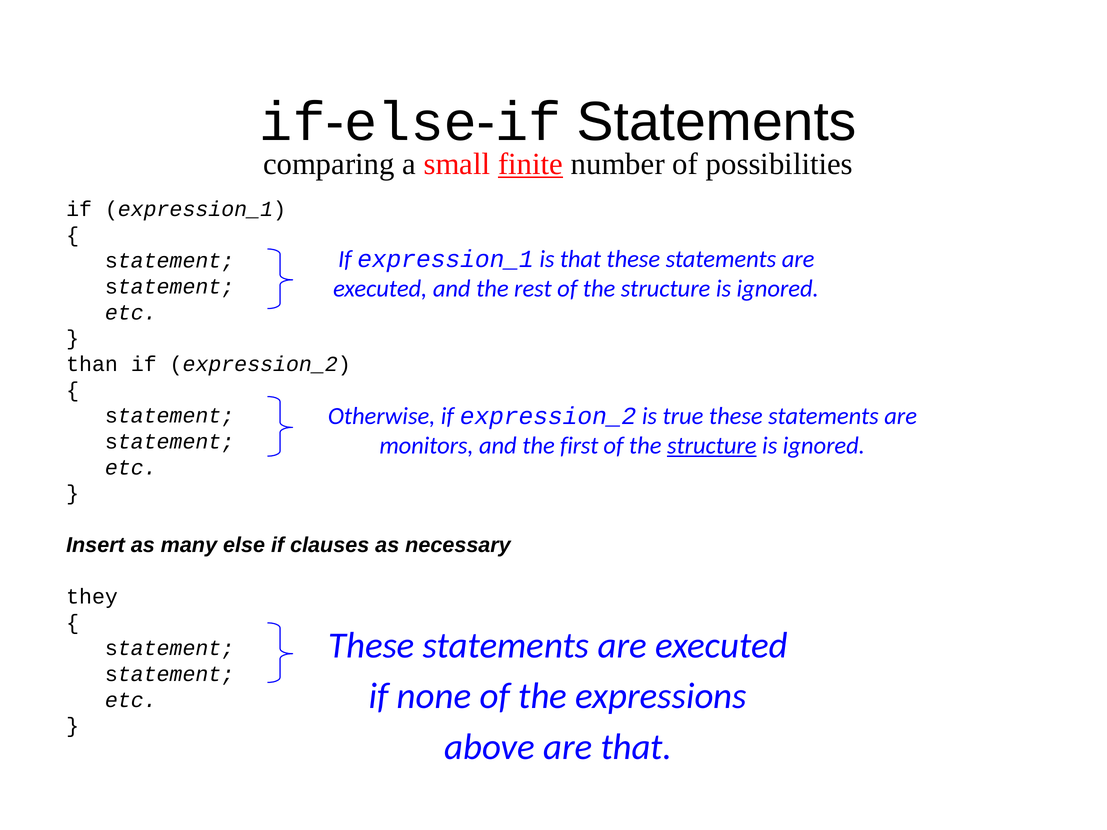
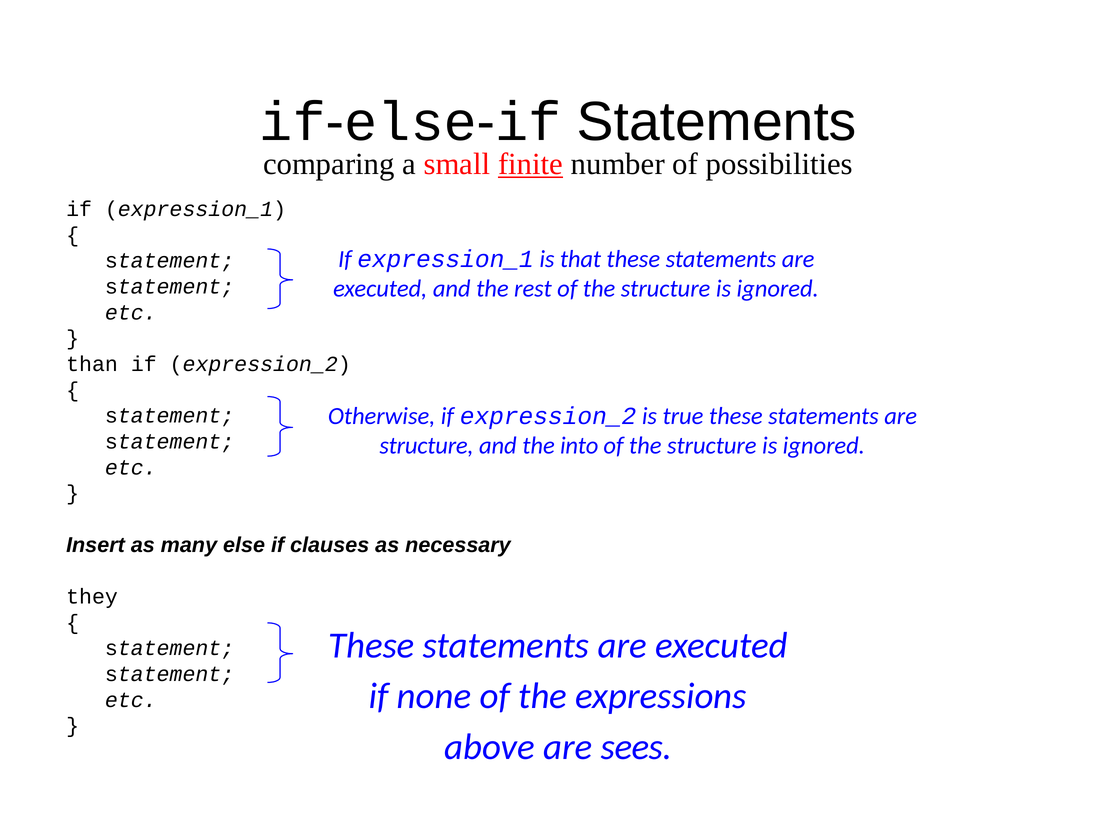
monitors: monitors -> structure (426, 446)
first: first -> into (579, 446)
structure underline: present -> none (712, 446)
are that: that -> sees (636, 747)
